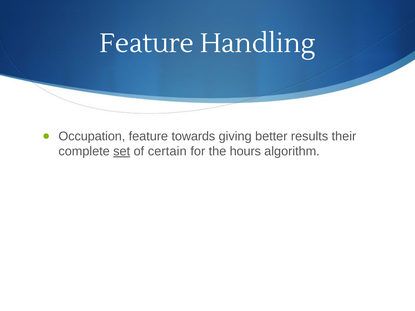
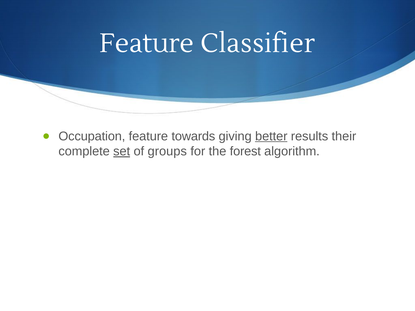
Handling: Handling -> Classifier (258, 43)
better underline: none -> present (271, 136)
certain: certain -> groups (167, 152)
hours: hours -> forest (245, 152)
